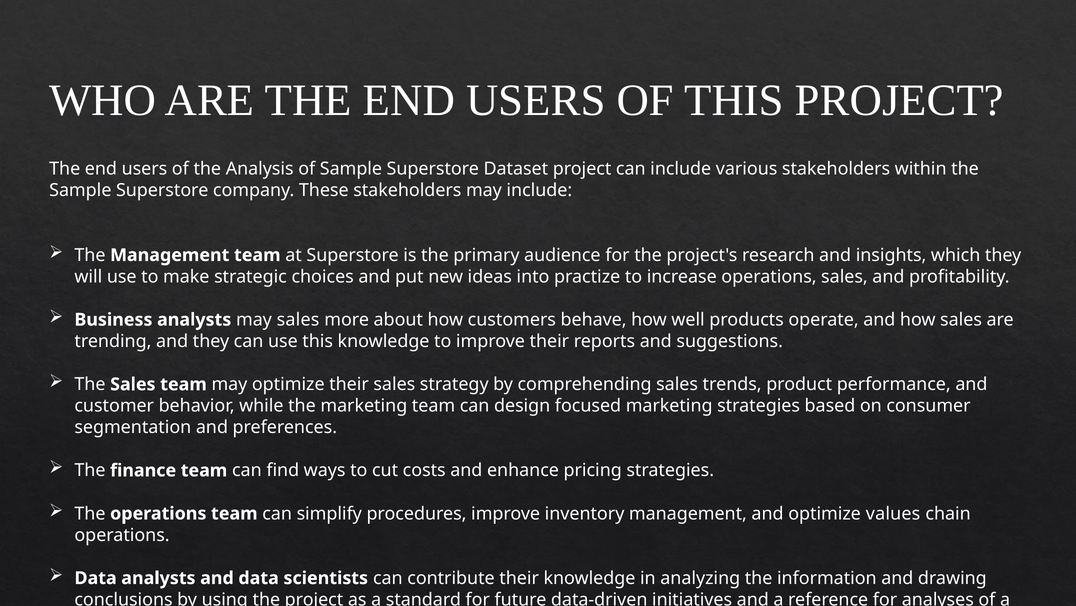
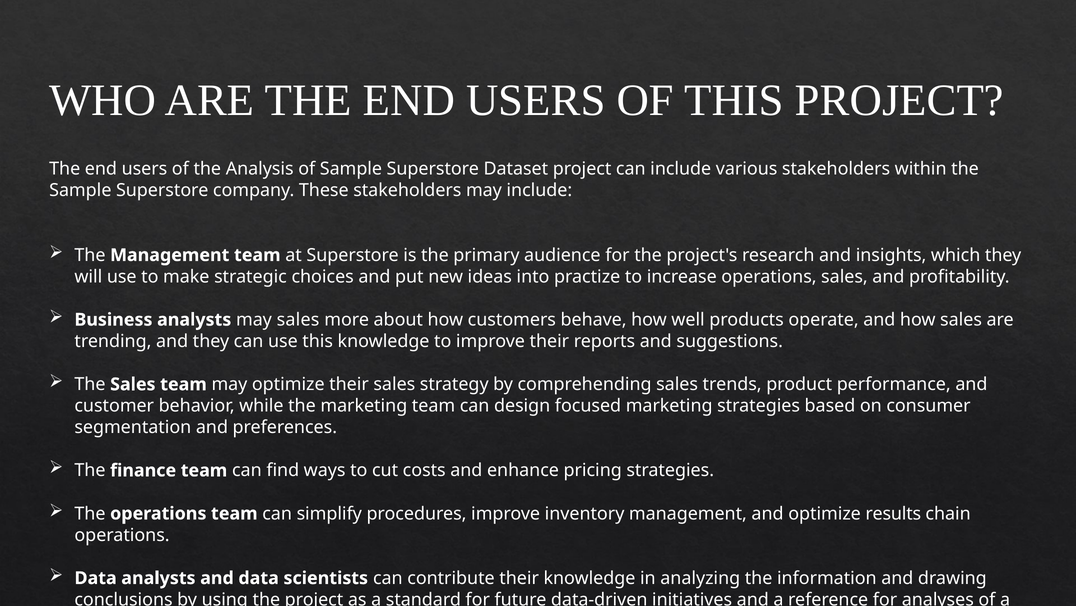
values: values -> results (893, 513)
